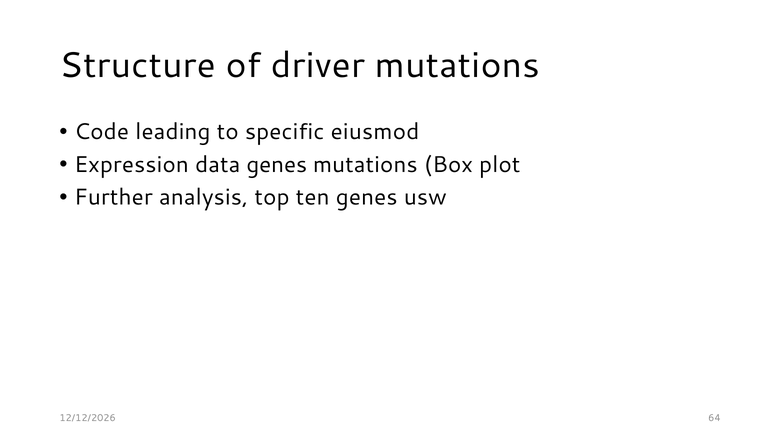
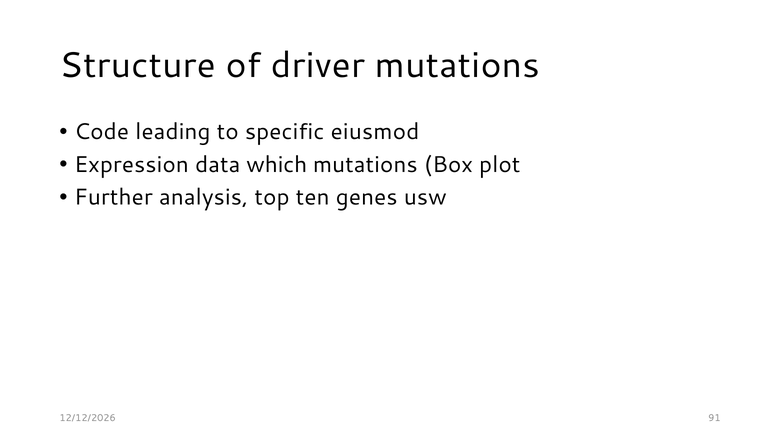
data genes: genes -> which (277, 165)
64: 64 -> 91 (714, 418)
